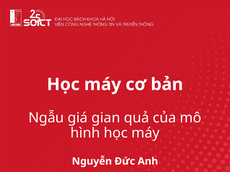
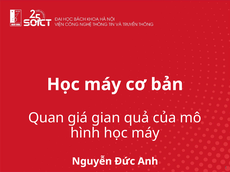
Ngẫu: Ngẫu -> Quan (46, 118)
